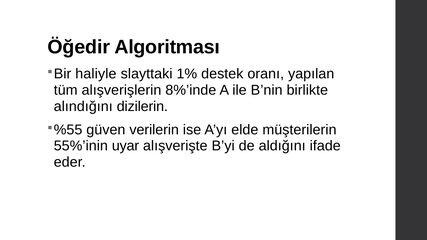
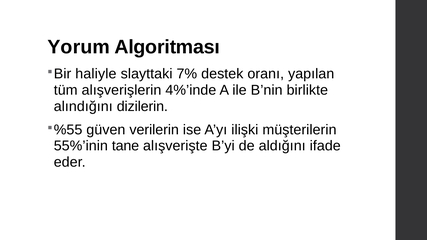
Öğedir: Öğedir -> Yorum (79, 47)
1%: 1% -> 7% (187, 74)
8%’inde: 8%’inde -> 4%’inde (191, 90)
elde: elde -> ilişki (245, 130)
uyar: uyar -> tane (126, 146)
